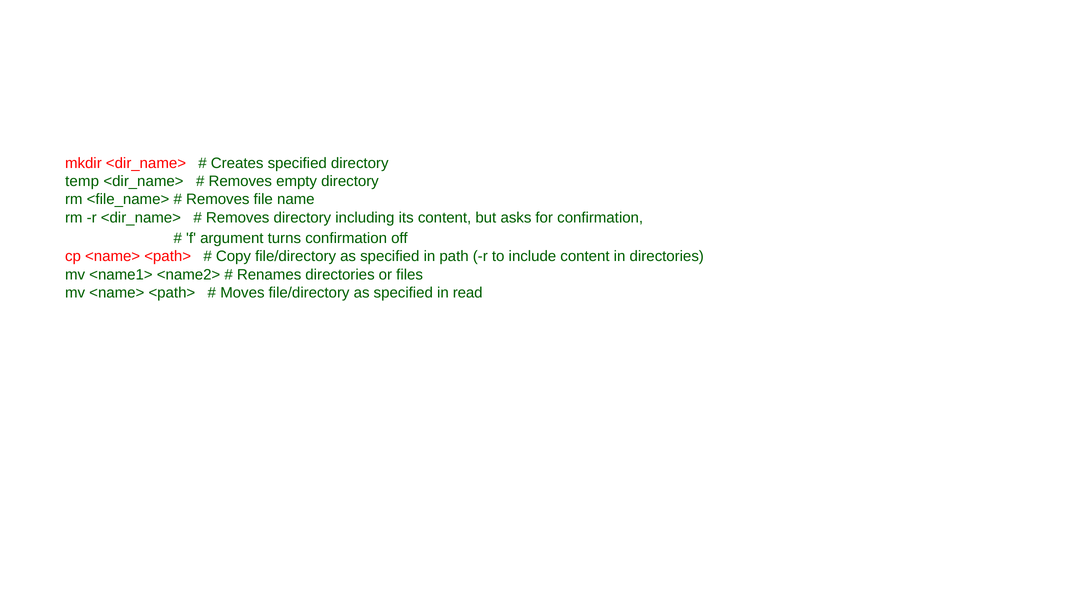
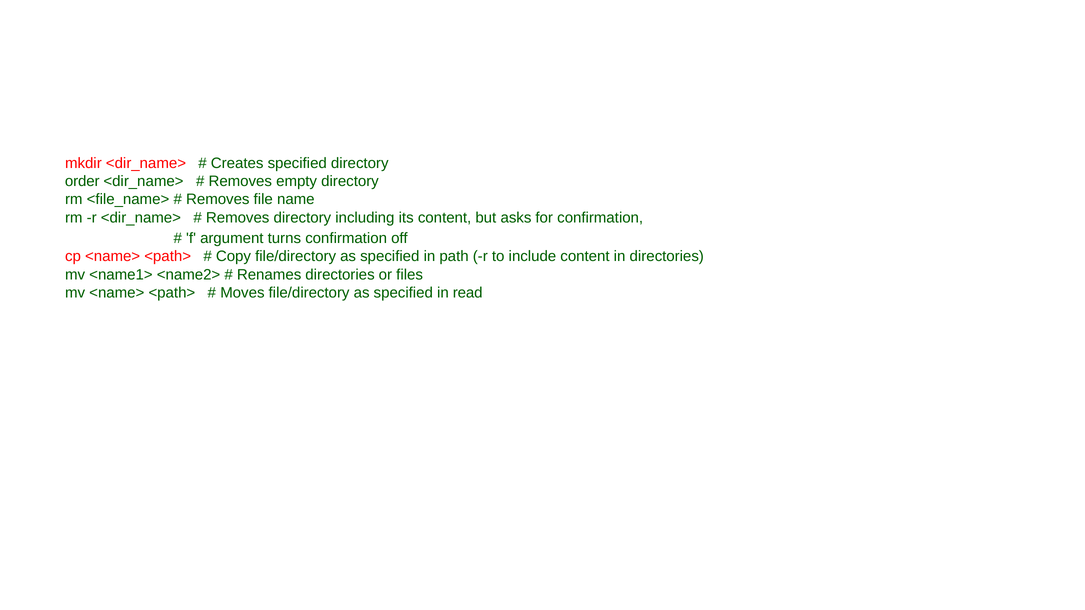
temp: temp -> order (82, 181)
